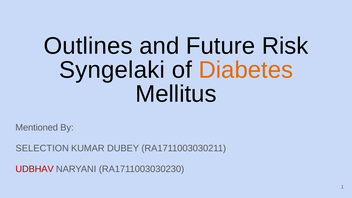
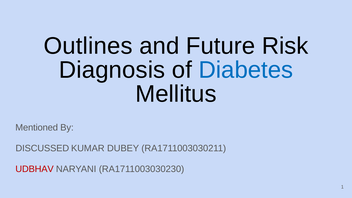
Syngelaki: Syngelaki -> Diagnosis (112, 70)
Diabetes colour: orange -> blue (246, 70)
SELECTION: SELECTION -> DISCUSSED (42, 148)
